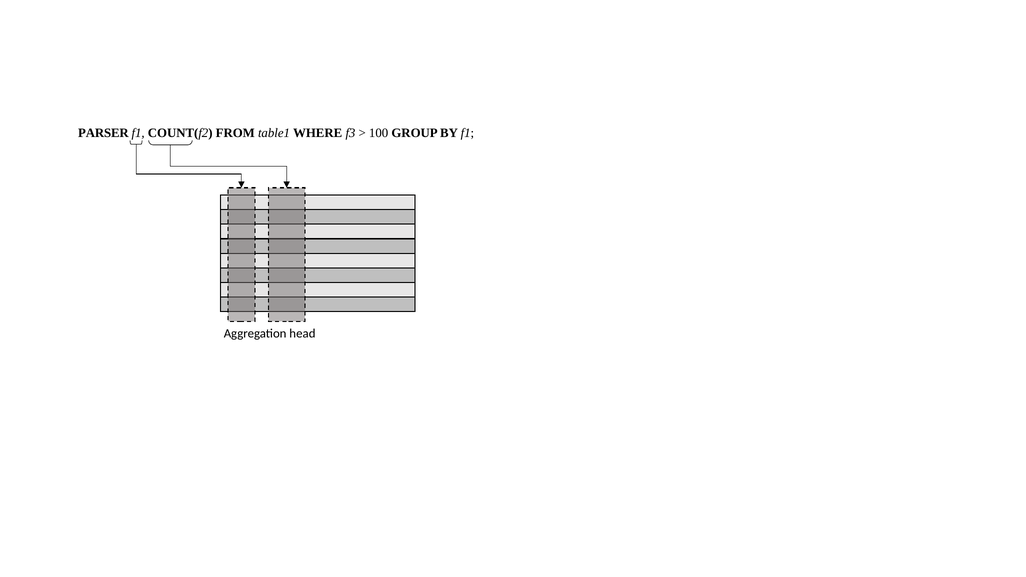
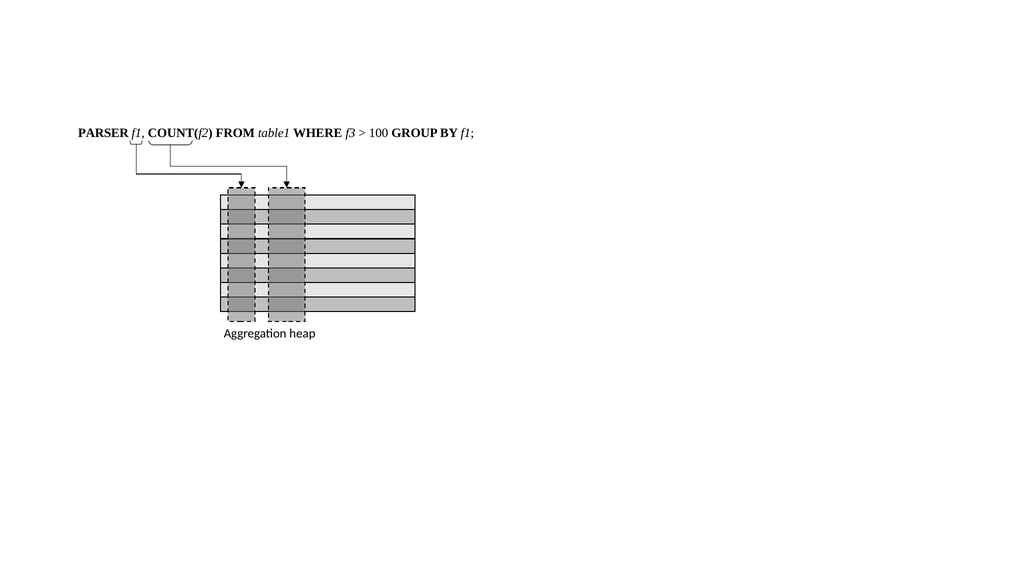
head: head -> heap (302, 334)
